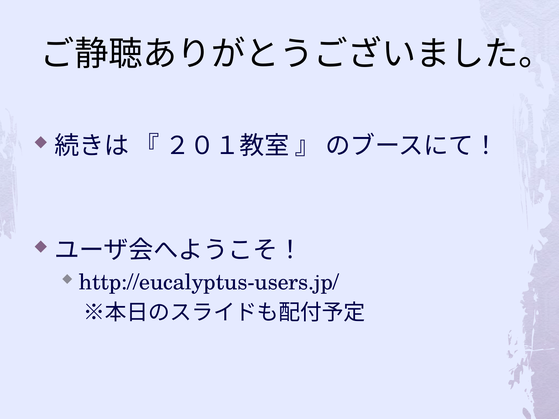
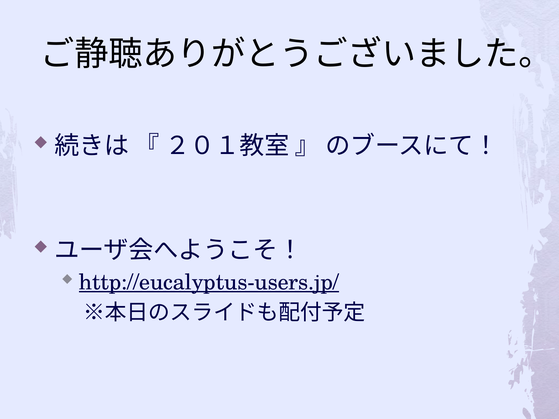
http://eucalyptus-users.jp/ underline: none -> present (209, 282)
